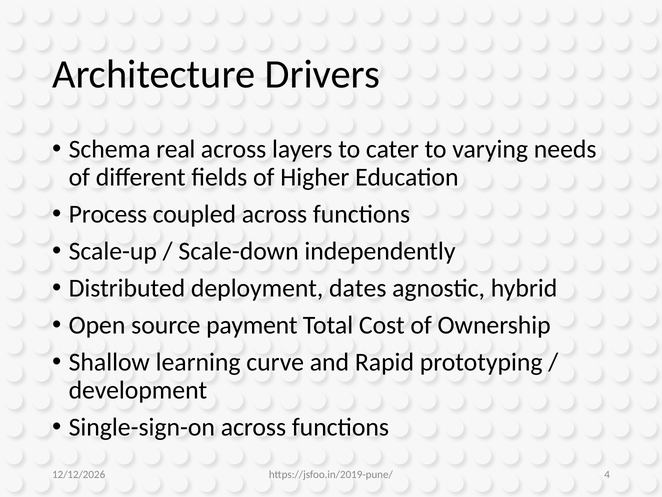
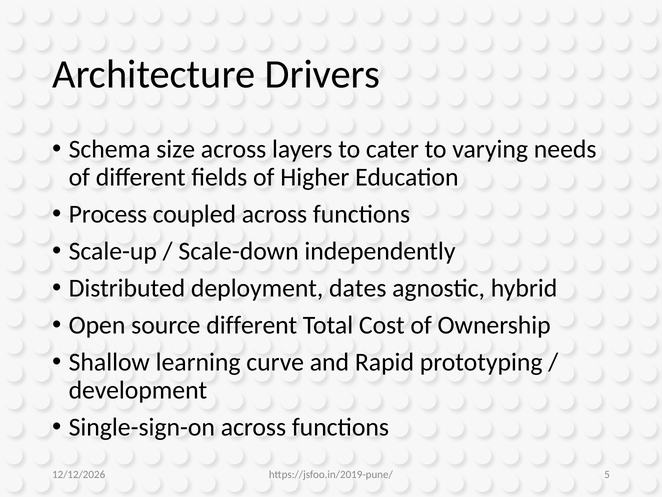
real: real -> size (176, 149)
source payment: payment -> different (252, 325)
4: 4 -> 5 (607, 474)
